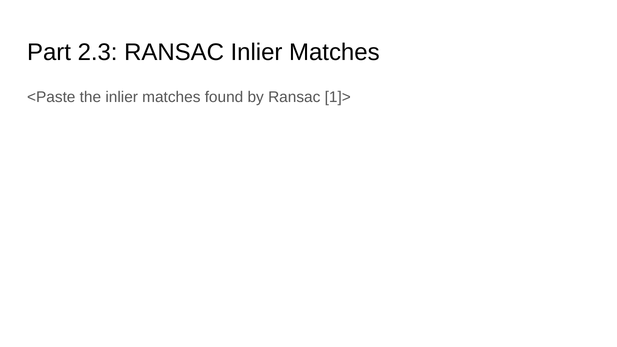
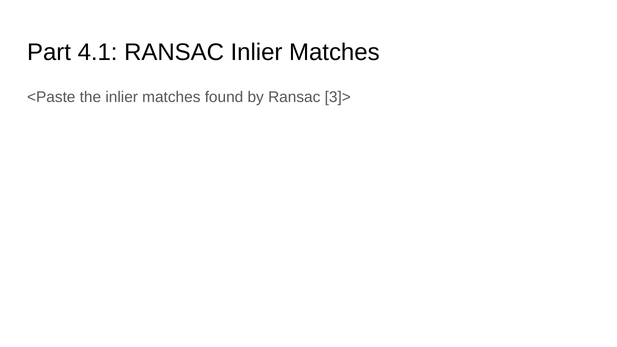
2.3: 2.3 -> 4.1 (98, 52)
1]>: 1]> -> 3]> (338, 97)
